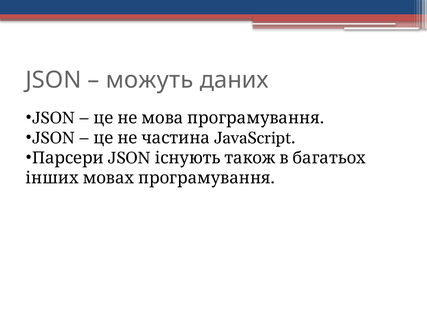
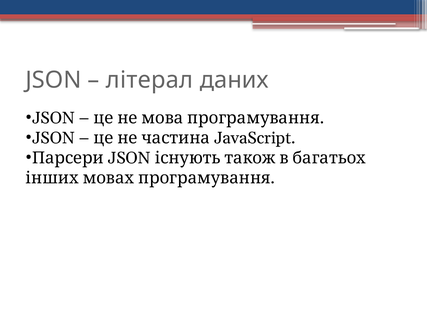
можуть: можуть -> літерал (150, 80)
